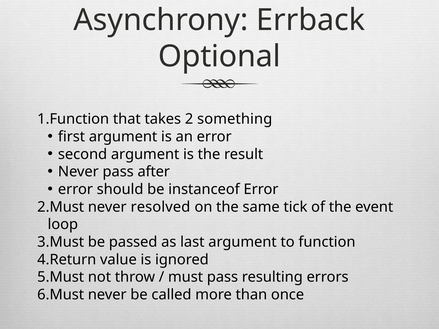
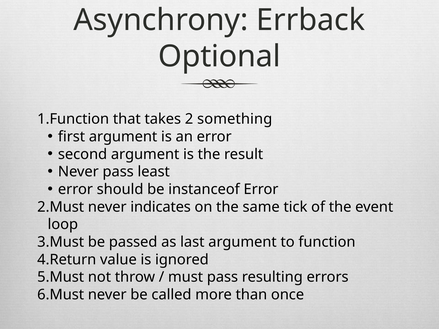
after: after -> least (154, 172)
resolved: resolved -> indicates (161, 207)
